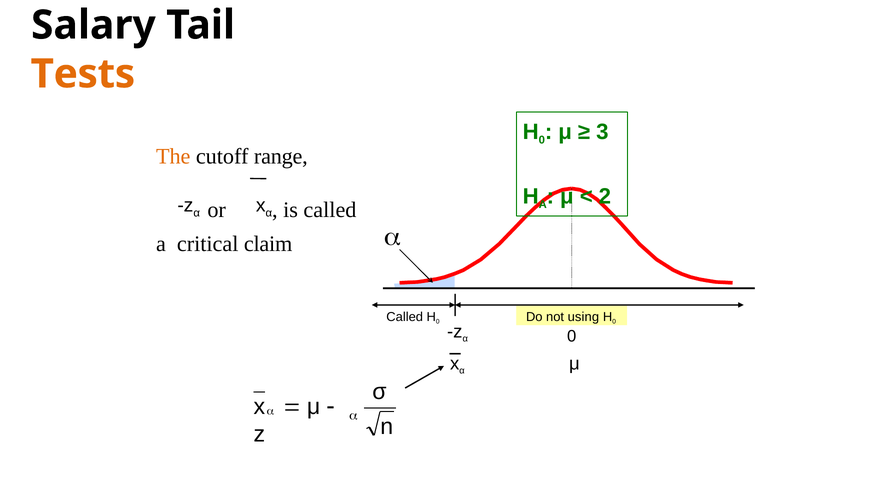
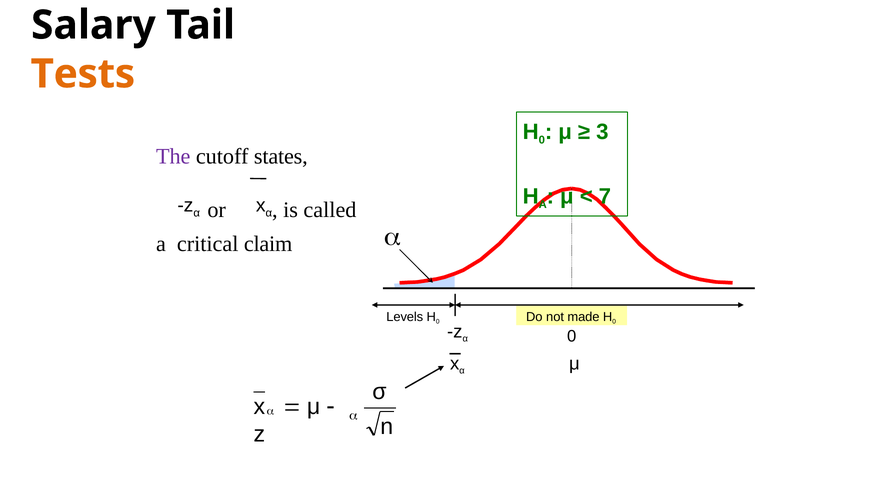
The colour: orange -> purple (173, 156)
range: range -> states (281, 156)
2: 2 -> 7 (605, 196)
Called: Called -> Levels (405, 317)
using: using -> made (584, 317)
